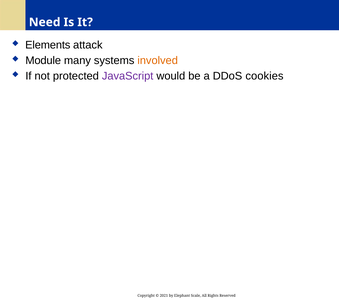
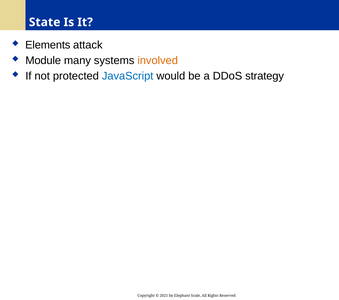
Need: Need -> State (45, 22)
JavaScript colour: purple -> blue (128, 76)
cookies: cookies -> strategy (265, 76)
